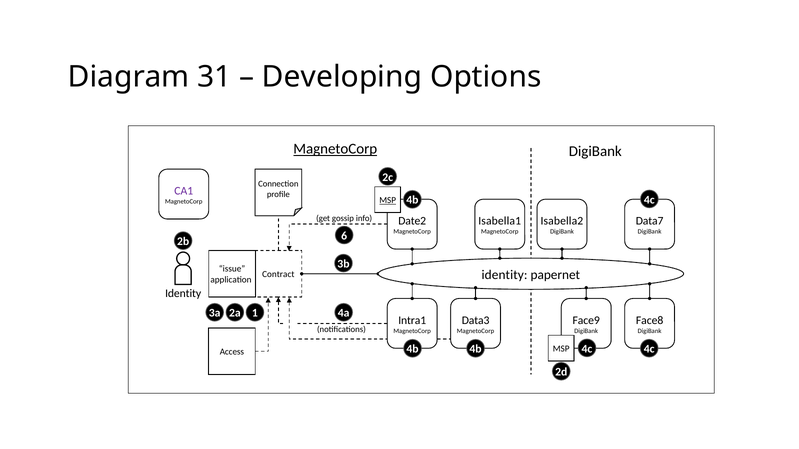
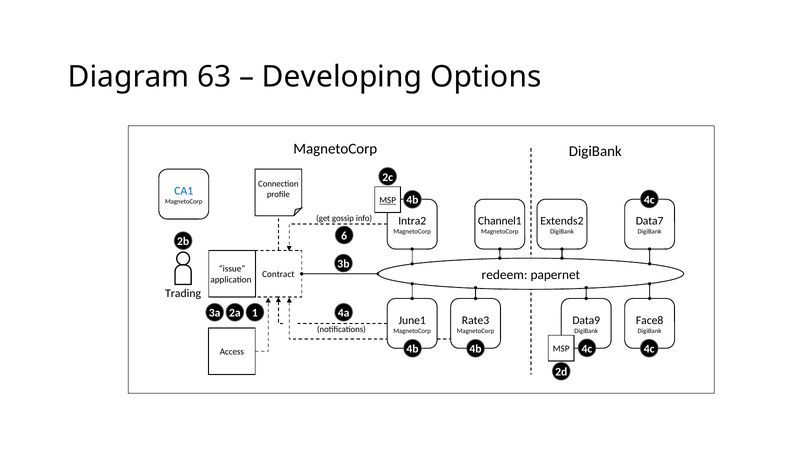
31: 31 -> 63 (214, 77)
MagnetoCorp underline: present -> none (335, 149)
CA1 colour: purple -> blue (184, 191)
Date2: Date2 -> Intra2 (412, 221)
Isabella1: Isabella1 -> Channel1 (500, 221)
Isabella2: Isabella2 -> Extends2 (562, 221)
identity: identity -> redeem (505, 275)
Identity: Identity -> Trading (183, 294)
Intra1: Intra1 -> June1 (412, 321)
Data3: Data3 -> Rate3 (476, 321)
Face9: Face9 -> Data9 (586, 321)
